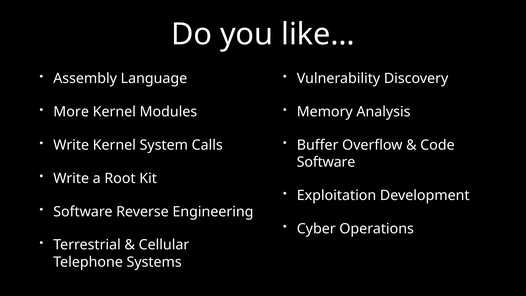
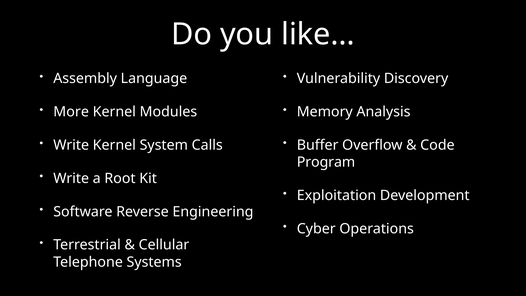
Software: Software -> Program (326, 162)
